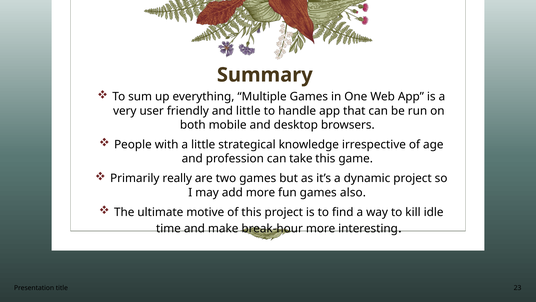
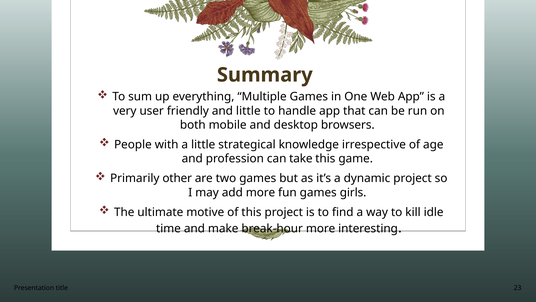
really: really -> other (177, 178)
also: also -> girls (353, 192)
